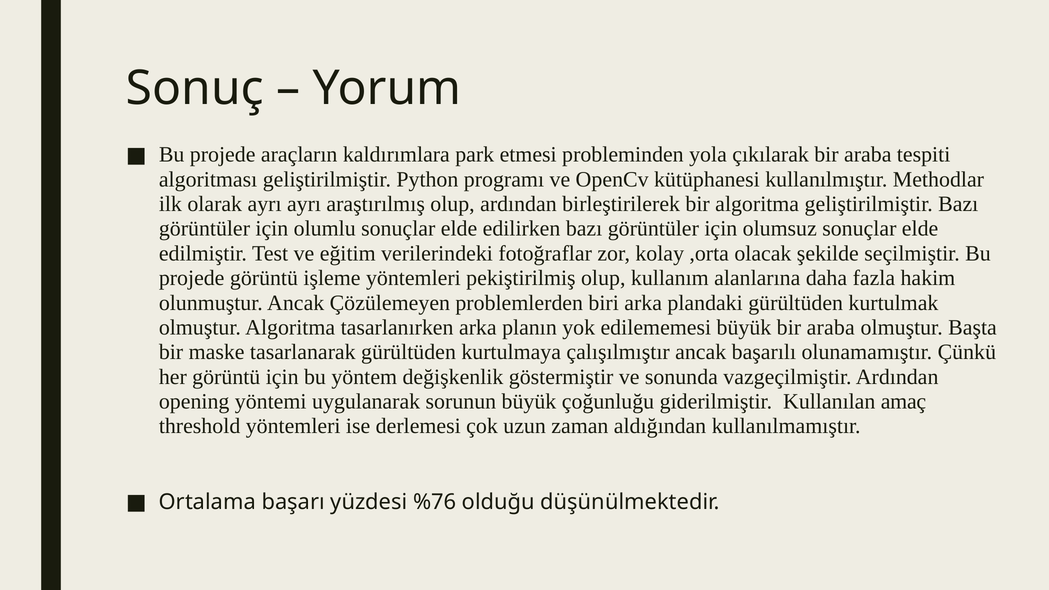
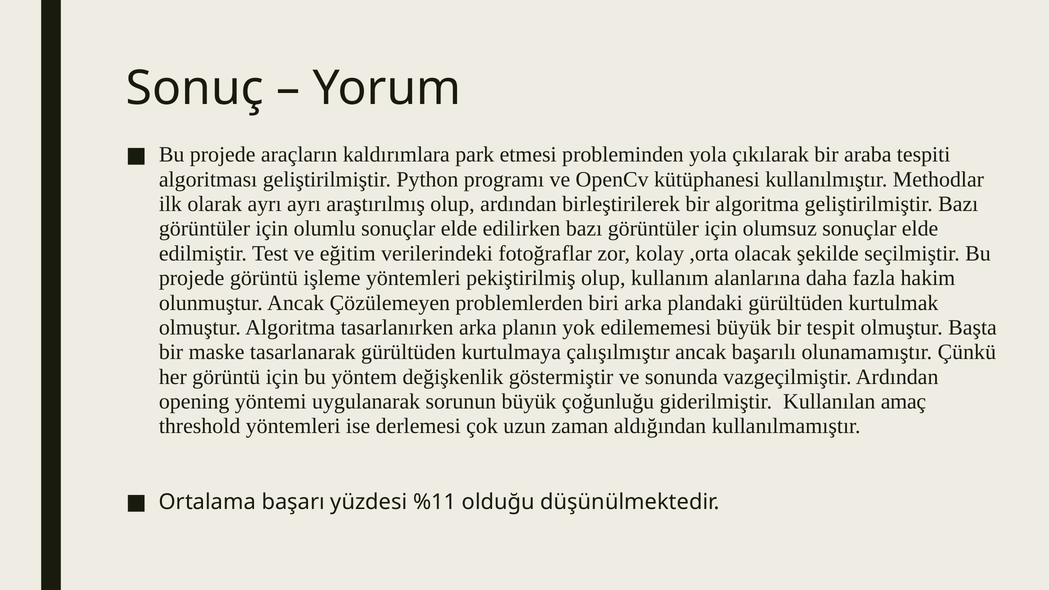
büyük bir araba: araba -> tespit (831, 328)
%76: %76 -> %11 (435, 502)
